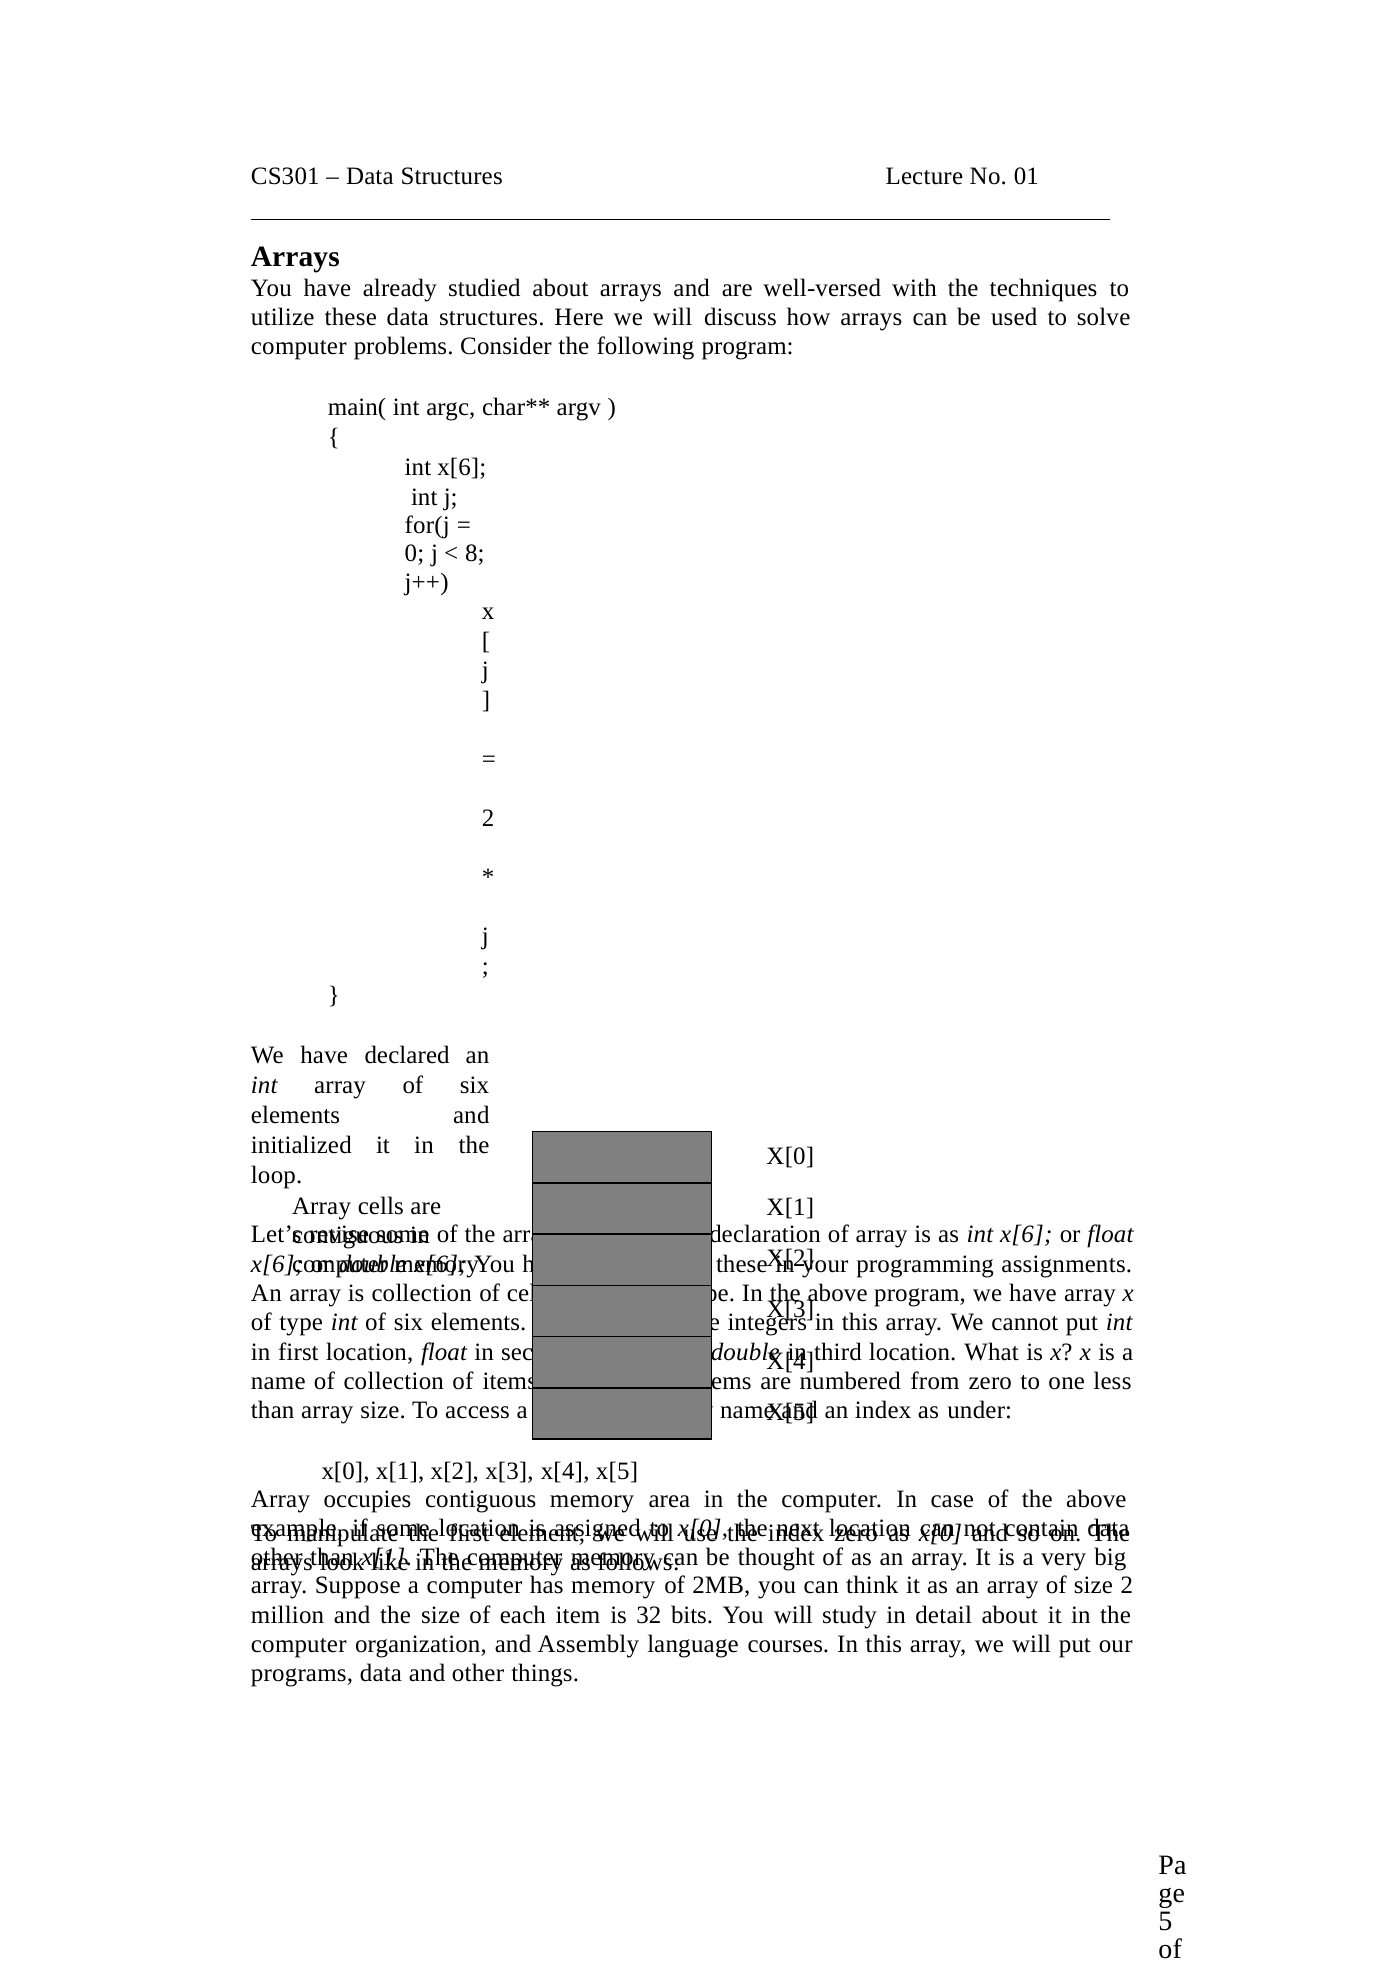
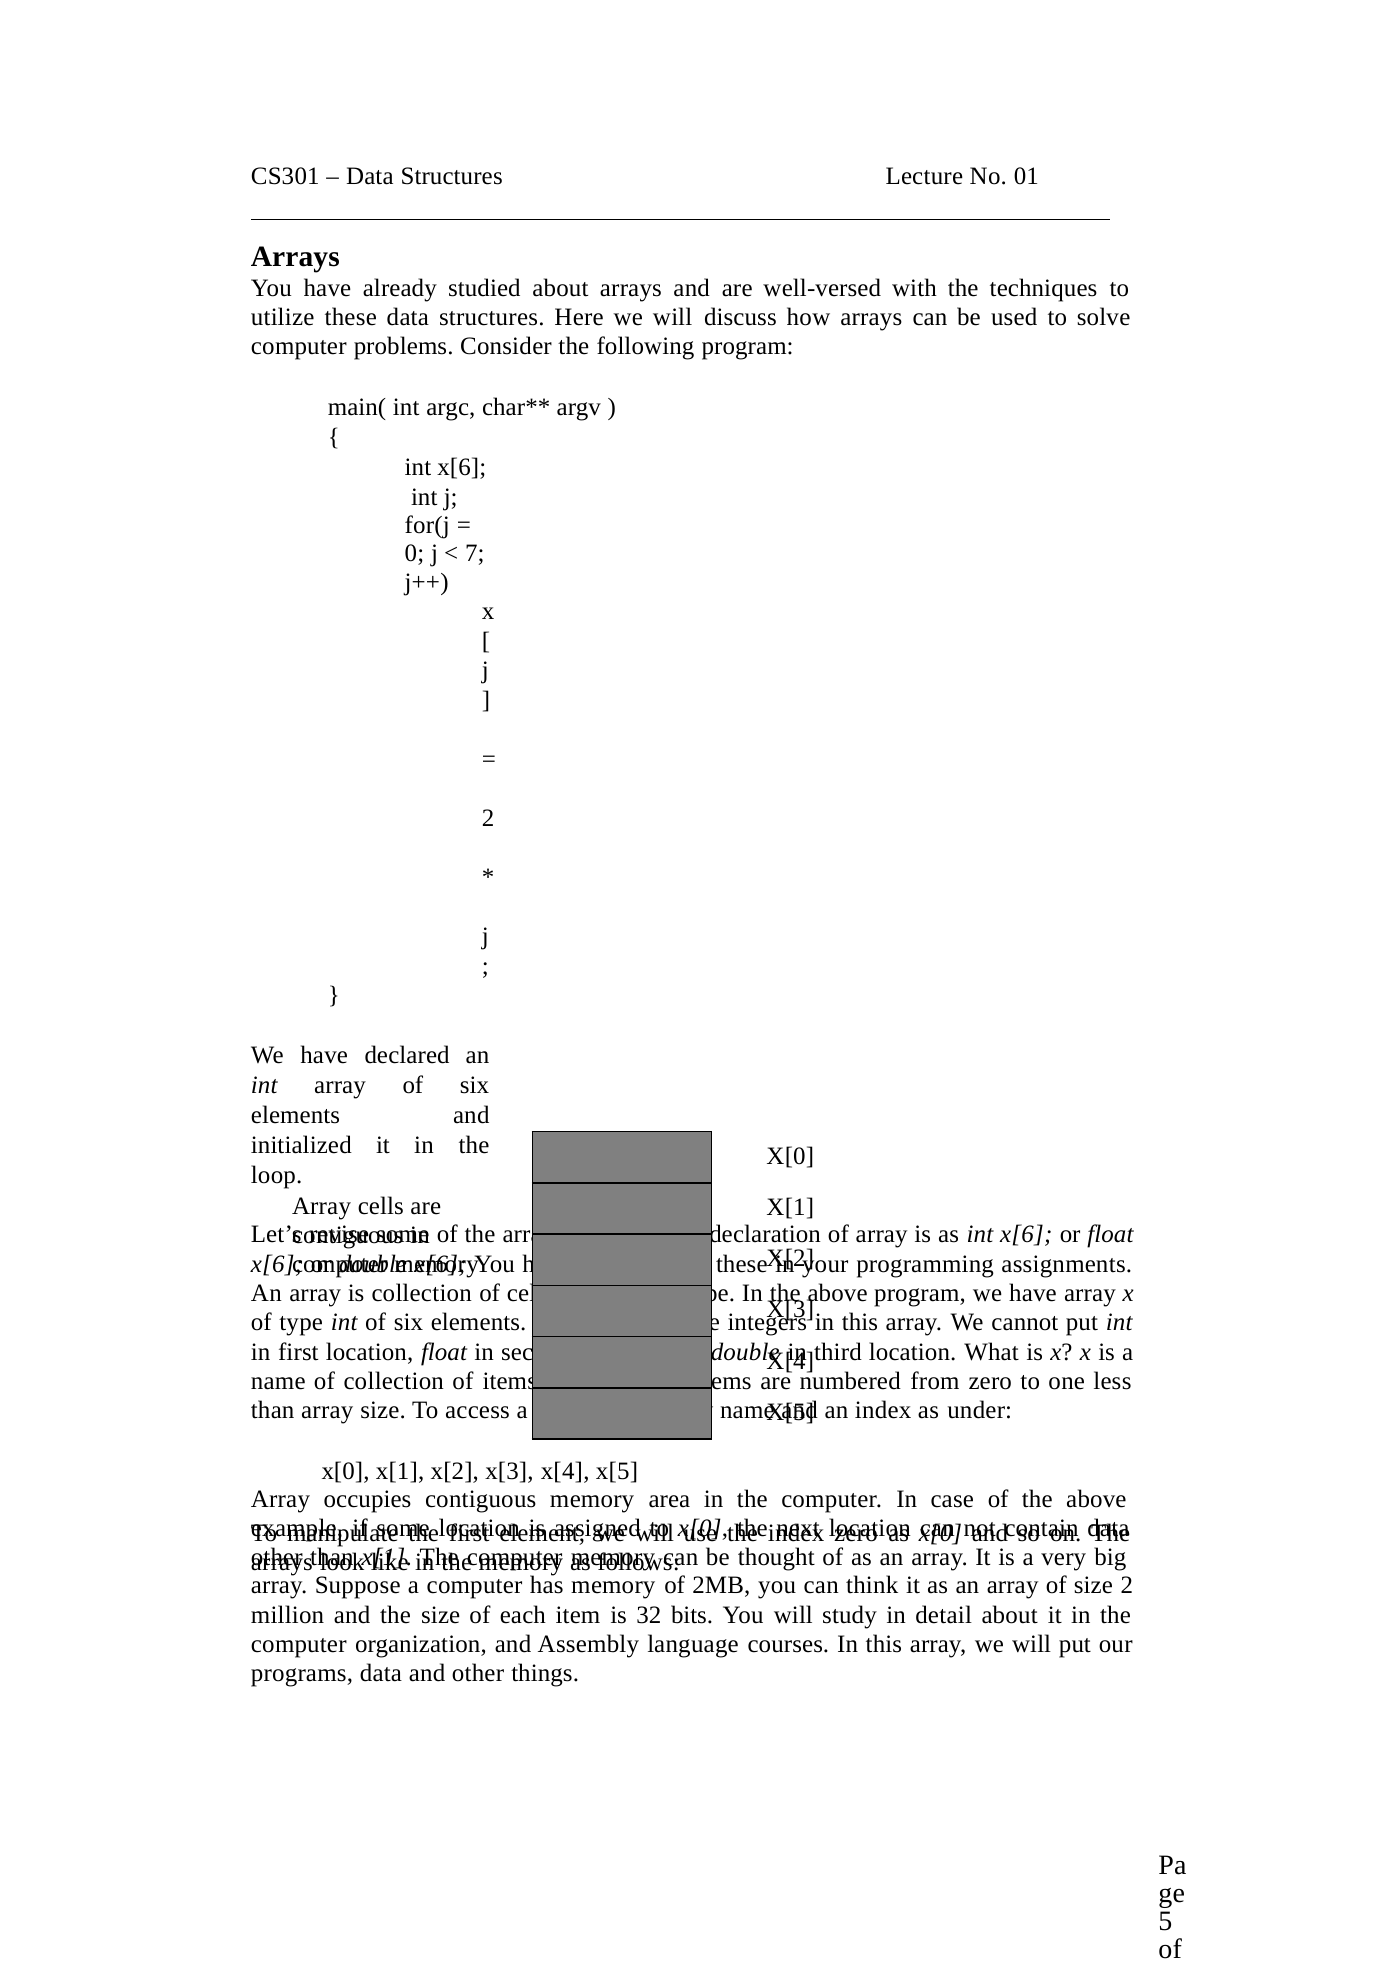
8: 8 -> 7 (475, 554)
